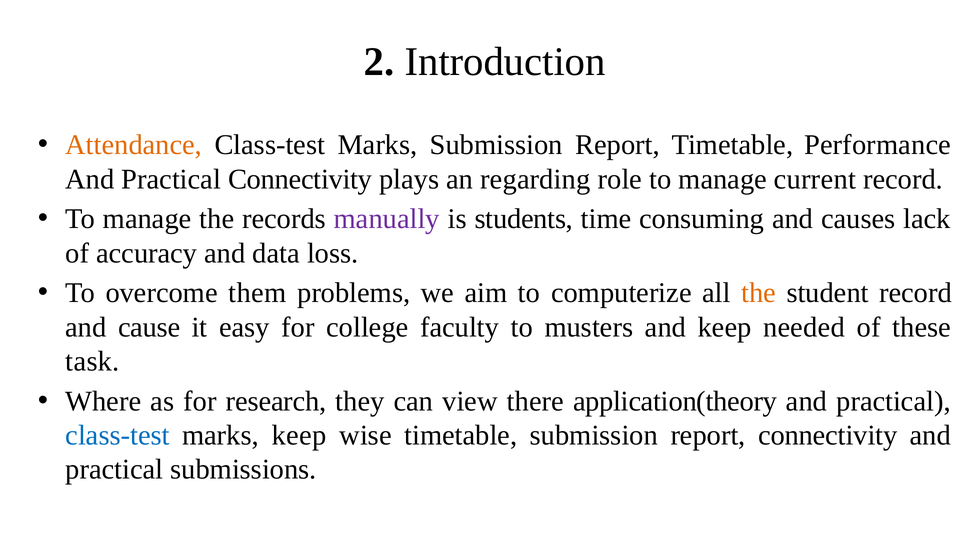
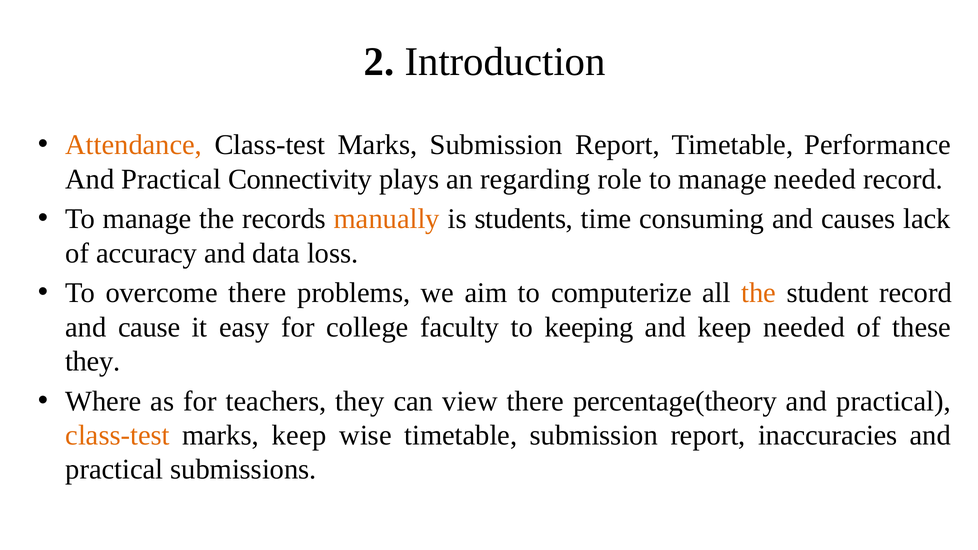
manage current: current -> needed (815, 179)
manually colour: purple -> orange (387, 219)
overcome them: them -> there (257, 293)
musters: musters -> keeping (589, 327)
task: task -> they (93, 361)
research: research -> teachers (276, 401)
application(theory: application(theory -> percentage(theory (675, 401)
class-test colour: blue -> orange (118, 435)
report connectivity: connectivity -> inaccuracies (828, 435)
